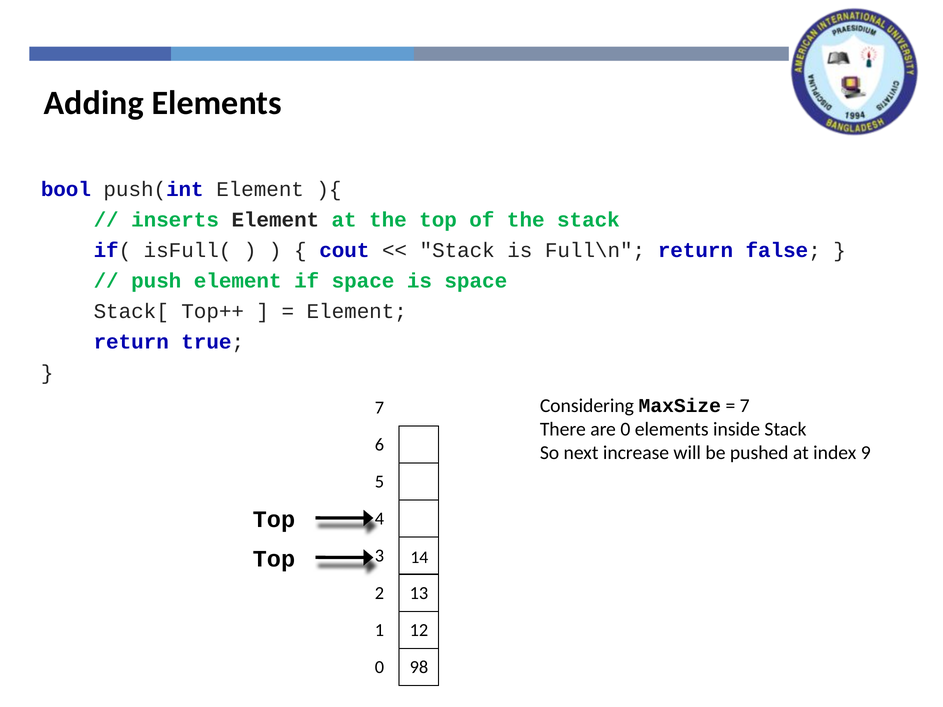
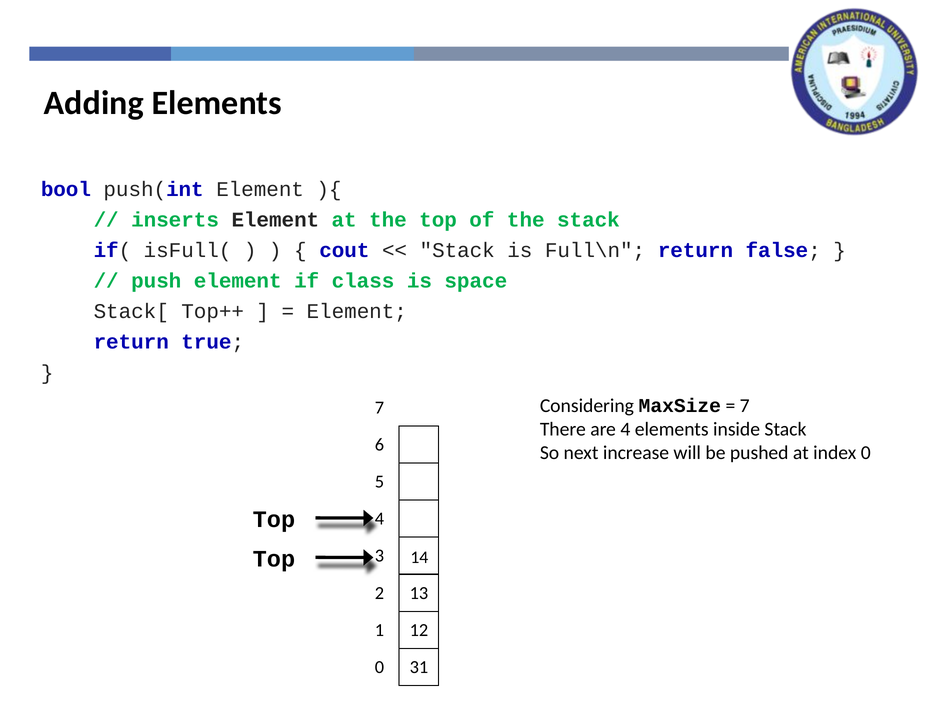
if space: space -> class (363, 281)
are 0: 0 -> 4 (625, 429)
index 9: 9 -> 0 (866, 453)
98: 98 -> 31 (419, 667)
